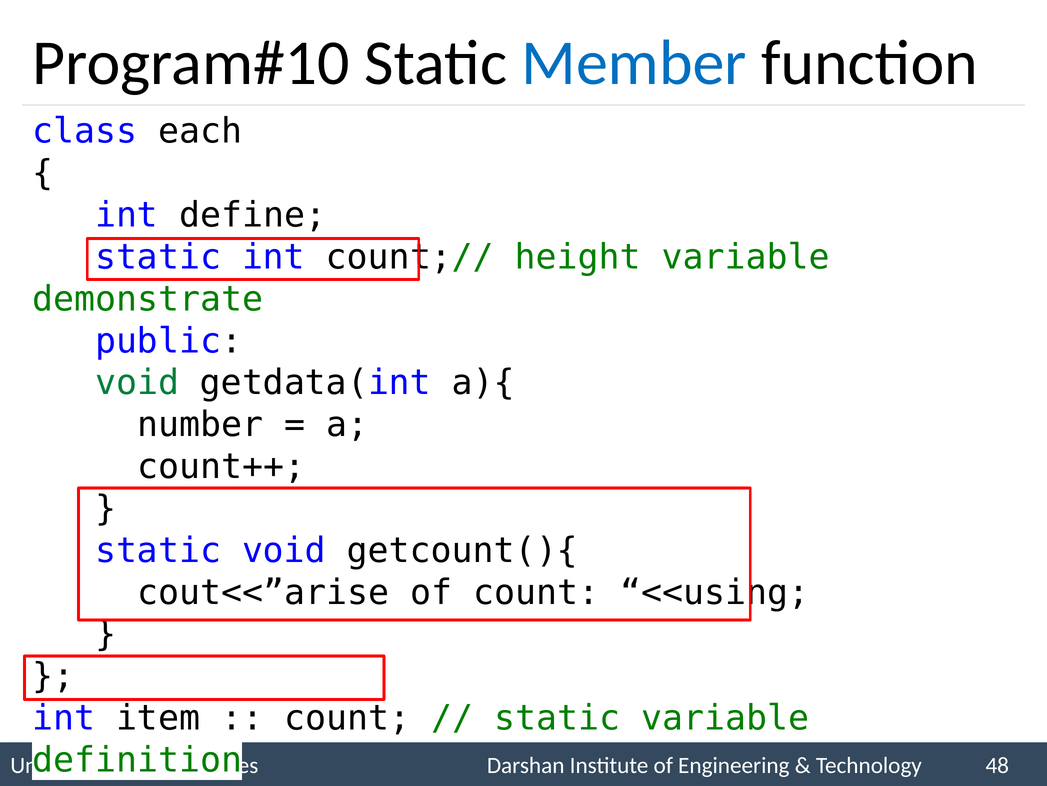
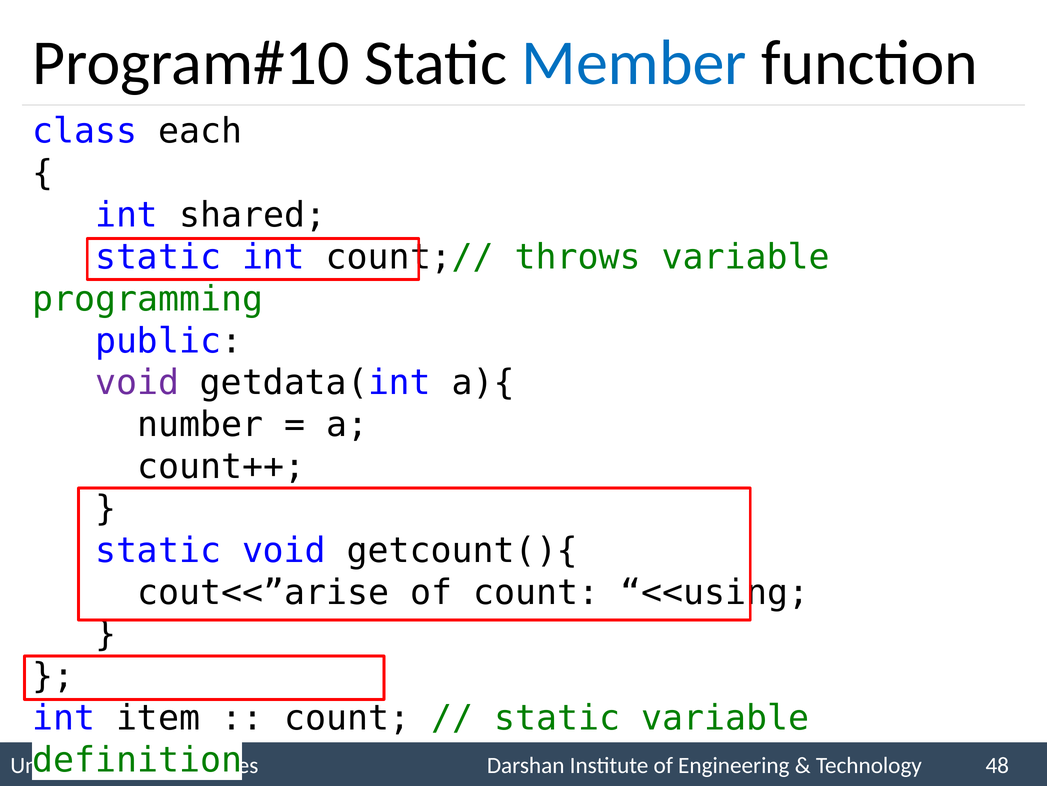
define: define -> shared (253, 215)
height: height -> throws (578, 257)
demonstrate: demonstrate -> programming (148, 299)
void colour: green -> purple (137, 383)
